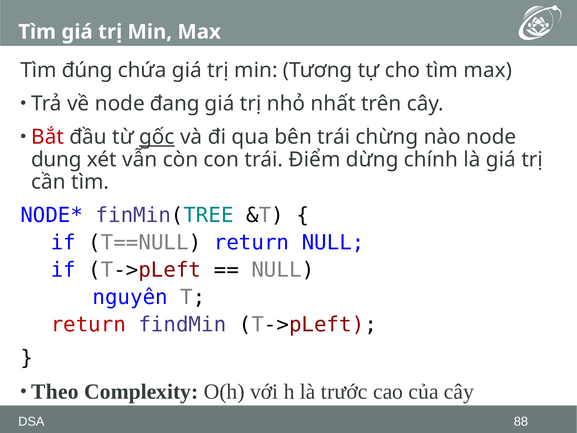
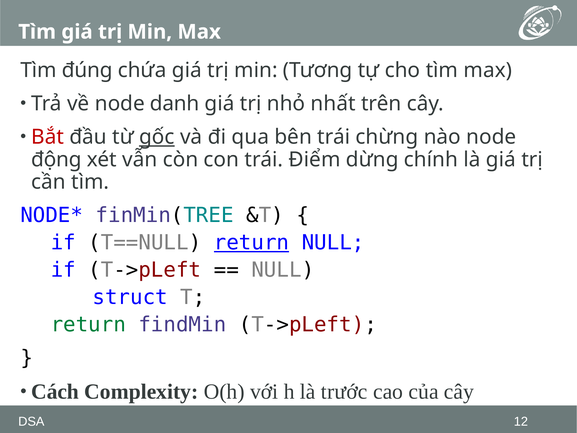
đang: đang -> danh (175, 104)
dung: dung -> động (56, 159)
return underline: none -> present (252, 243)
nguyên: nguyên -> struct (130, 297)
return colour: red -> green (88, 324)
Theo: Theo -> Cách (55, 392)
88: 88 -> 12 (521, 421)
